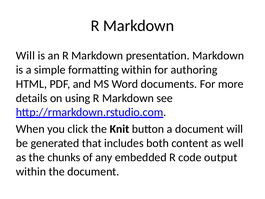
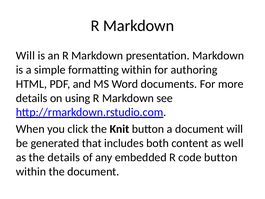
the chunks: chunks -> details (64, 157)
code output: output -> button (221, 157)
